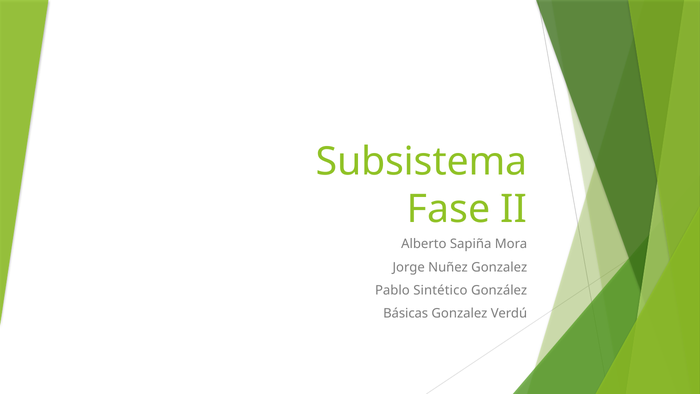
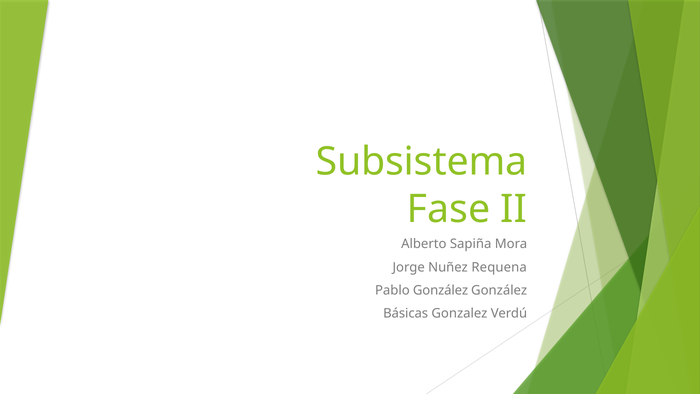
Nuñez Gonzalez: Gonzalez -> Requena (499, 267)
Pablo Sintético: Sintético -> González (441, 290)
